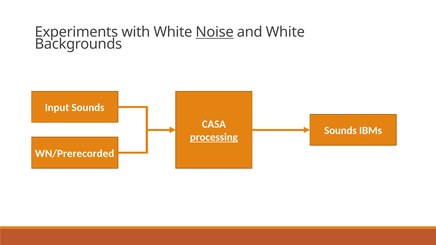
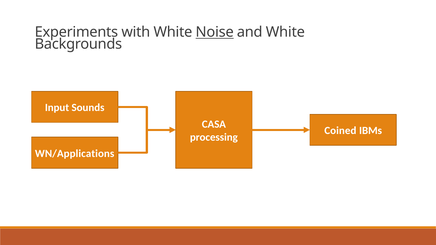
Sounds: Sounds -> Coined (340, 131)
processing underline: present -> none (214, 137)
WN/Prerecorded: WN/Prerecorded -> WN/Applications (75, 154)
